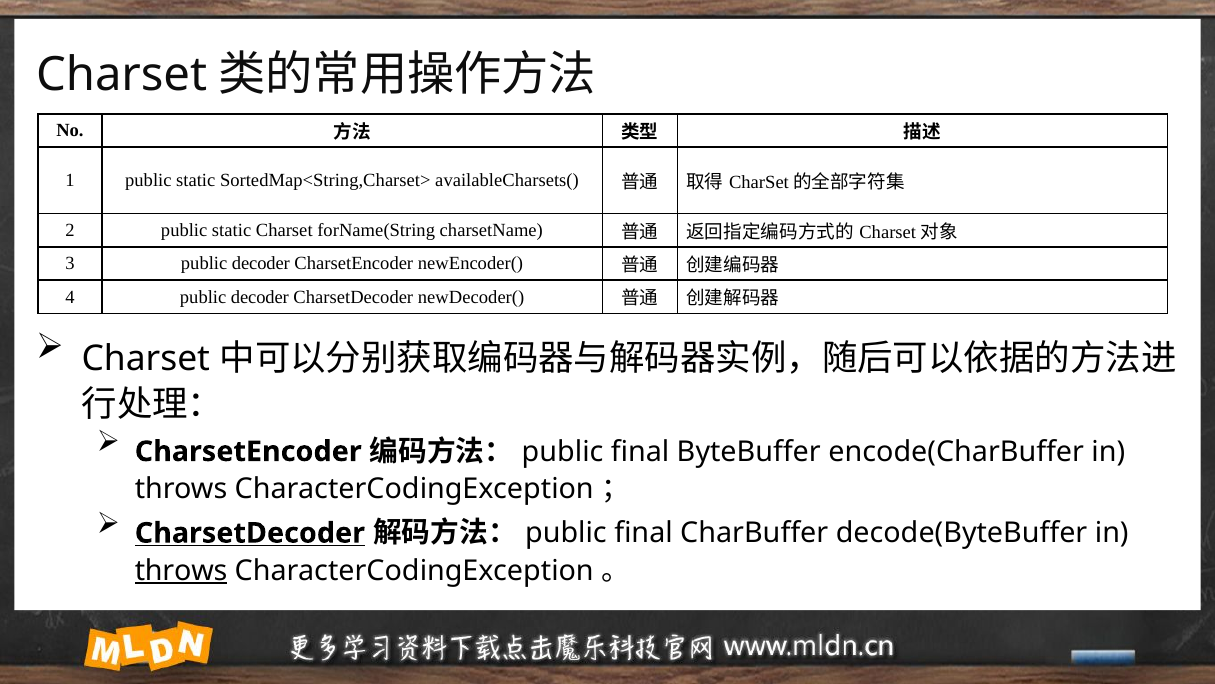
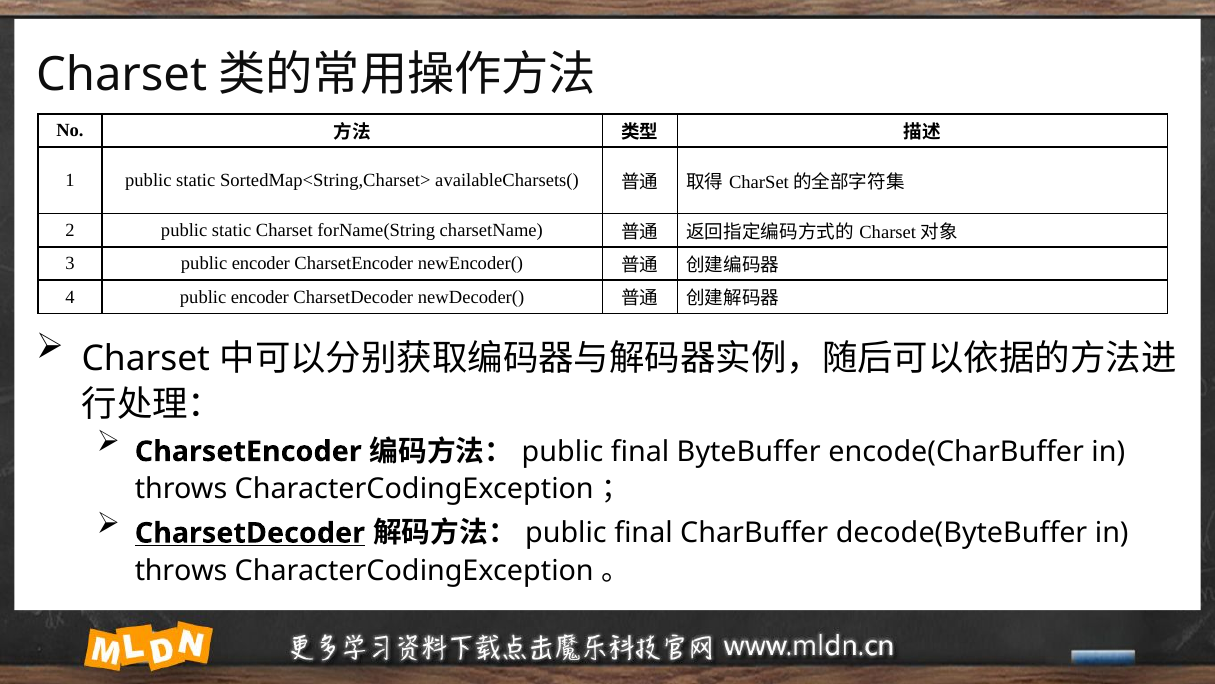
3 public decoder: decoder -> encoder (261, 263)
4 public decoder: decoder -> encoder (260, 297)
throws underline: present -> none (181, 570)
